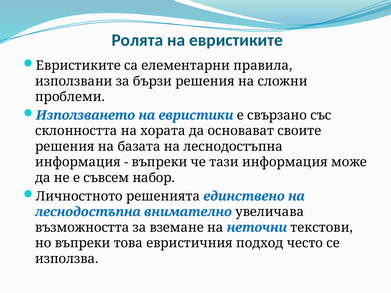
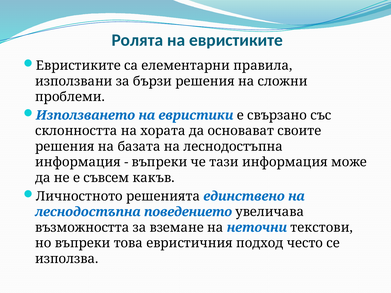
набор: набор -> какъв (154, 178)
внимателно: внимателно -> поведението (188, 212)
